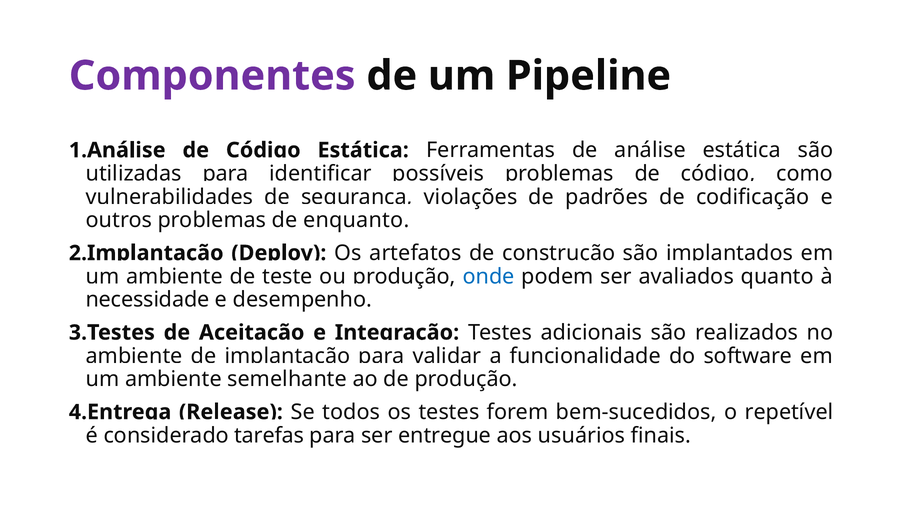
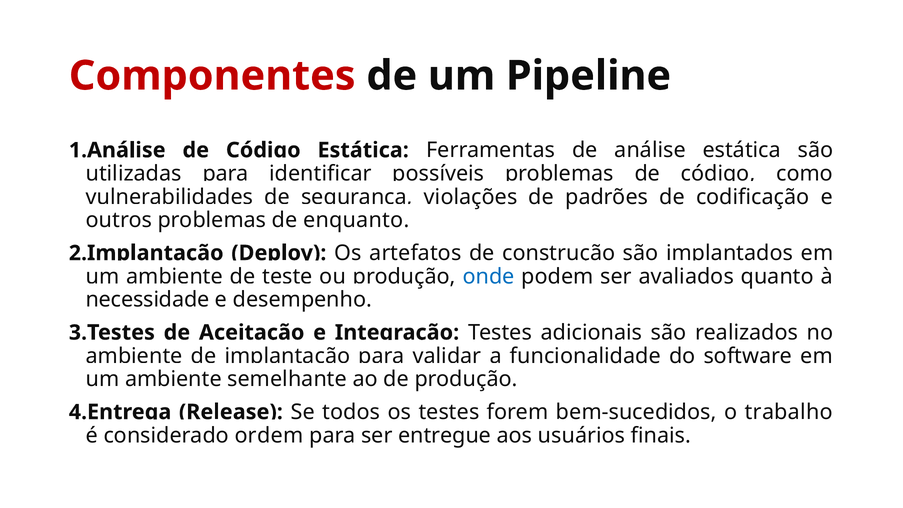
Componentes colour: purple -> red (212, 76)
repetível: repetível -> trabalho (789, 412)
tarefas: tarefas -> ordem (269, 435)
